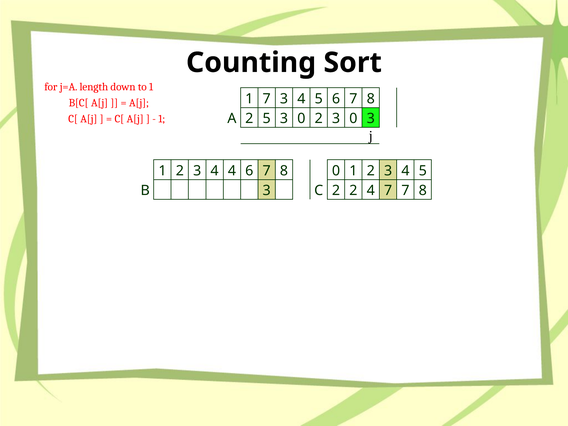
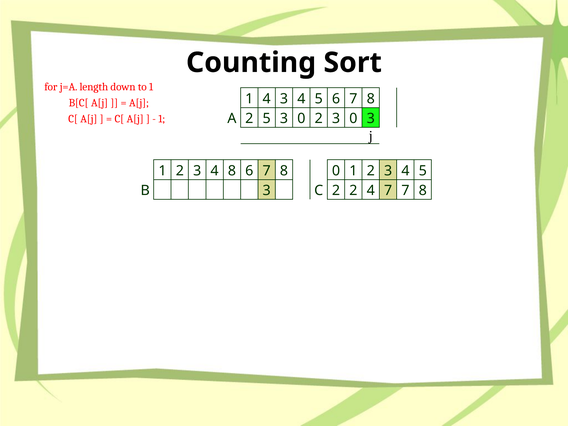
1 7: 7 -> 4 (267, 99)
4 4: 4 -> 8 (232, 171)
